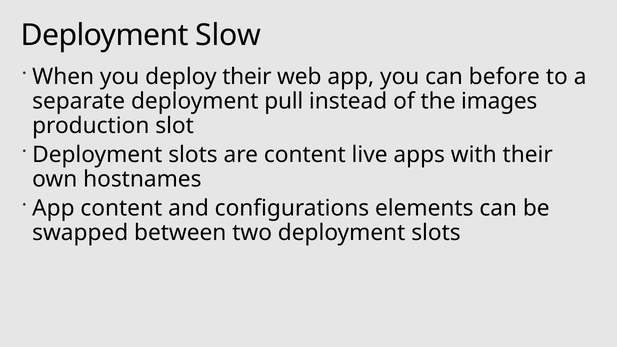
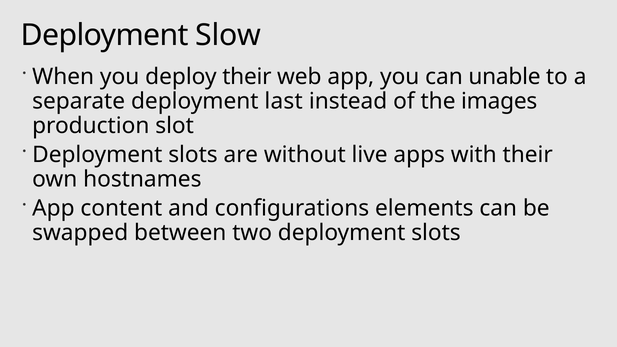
before: before -> unable (505, 77)
pull: pull -> last (284, 101)
are content: content -> without (305, 155)
